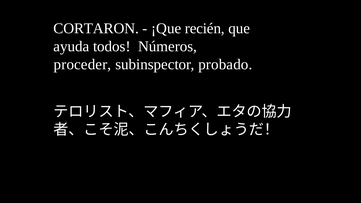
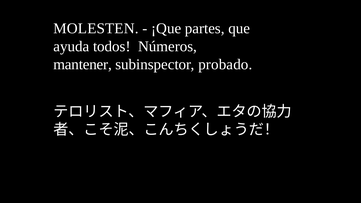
CORTARON: CORTARON -> MOLESTEN (96, 28)
recién: recién -> partes (205, 28)
proceder: proceder -> mantener (83, 64)
